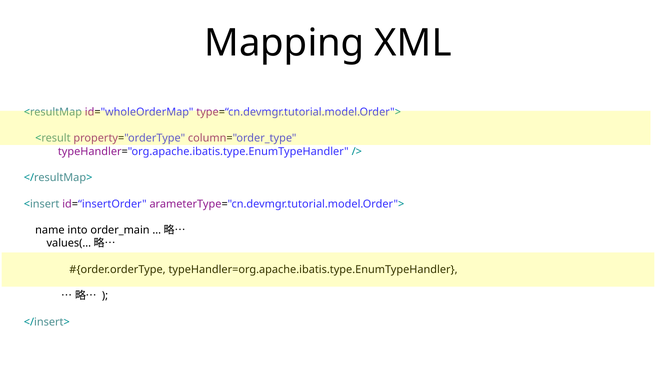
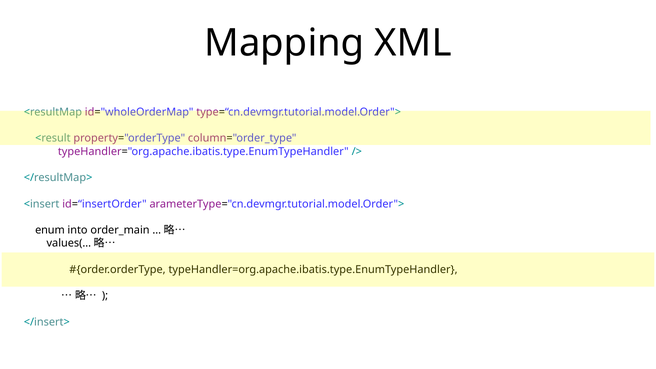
name: name -> enum (50, 230)
